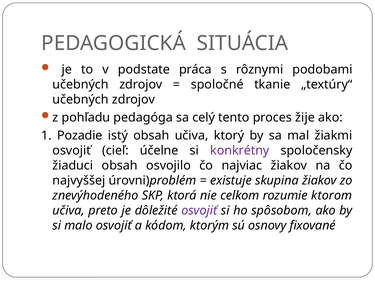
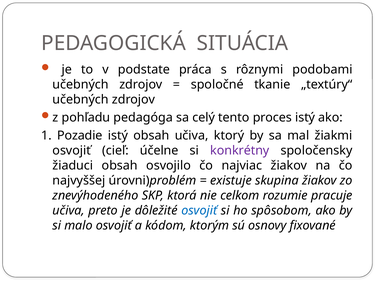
proces žije: žije -> istý (305, 118)
ktorom: ktorom -> pracuje (332, 196)
osvojiť colour: purple -> blue (199, 211)
